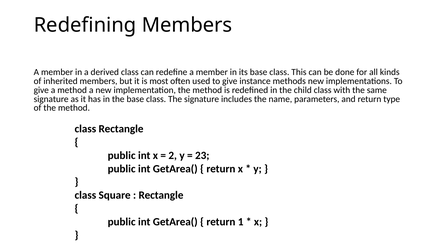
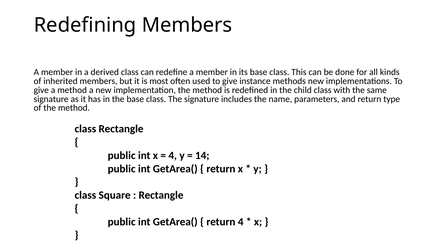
2: 2 -> 4 (173, 155)
23: 23 -> 14 (202, 155)
return 1: 1 -> 4 (241, 221)
